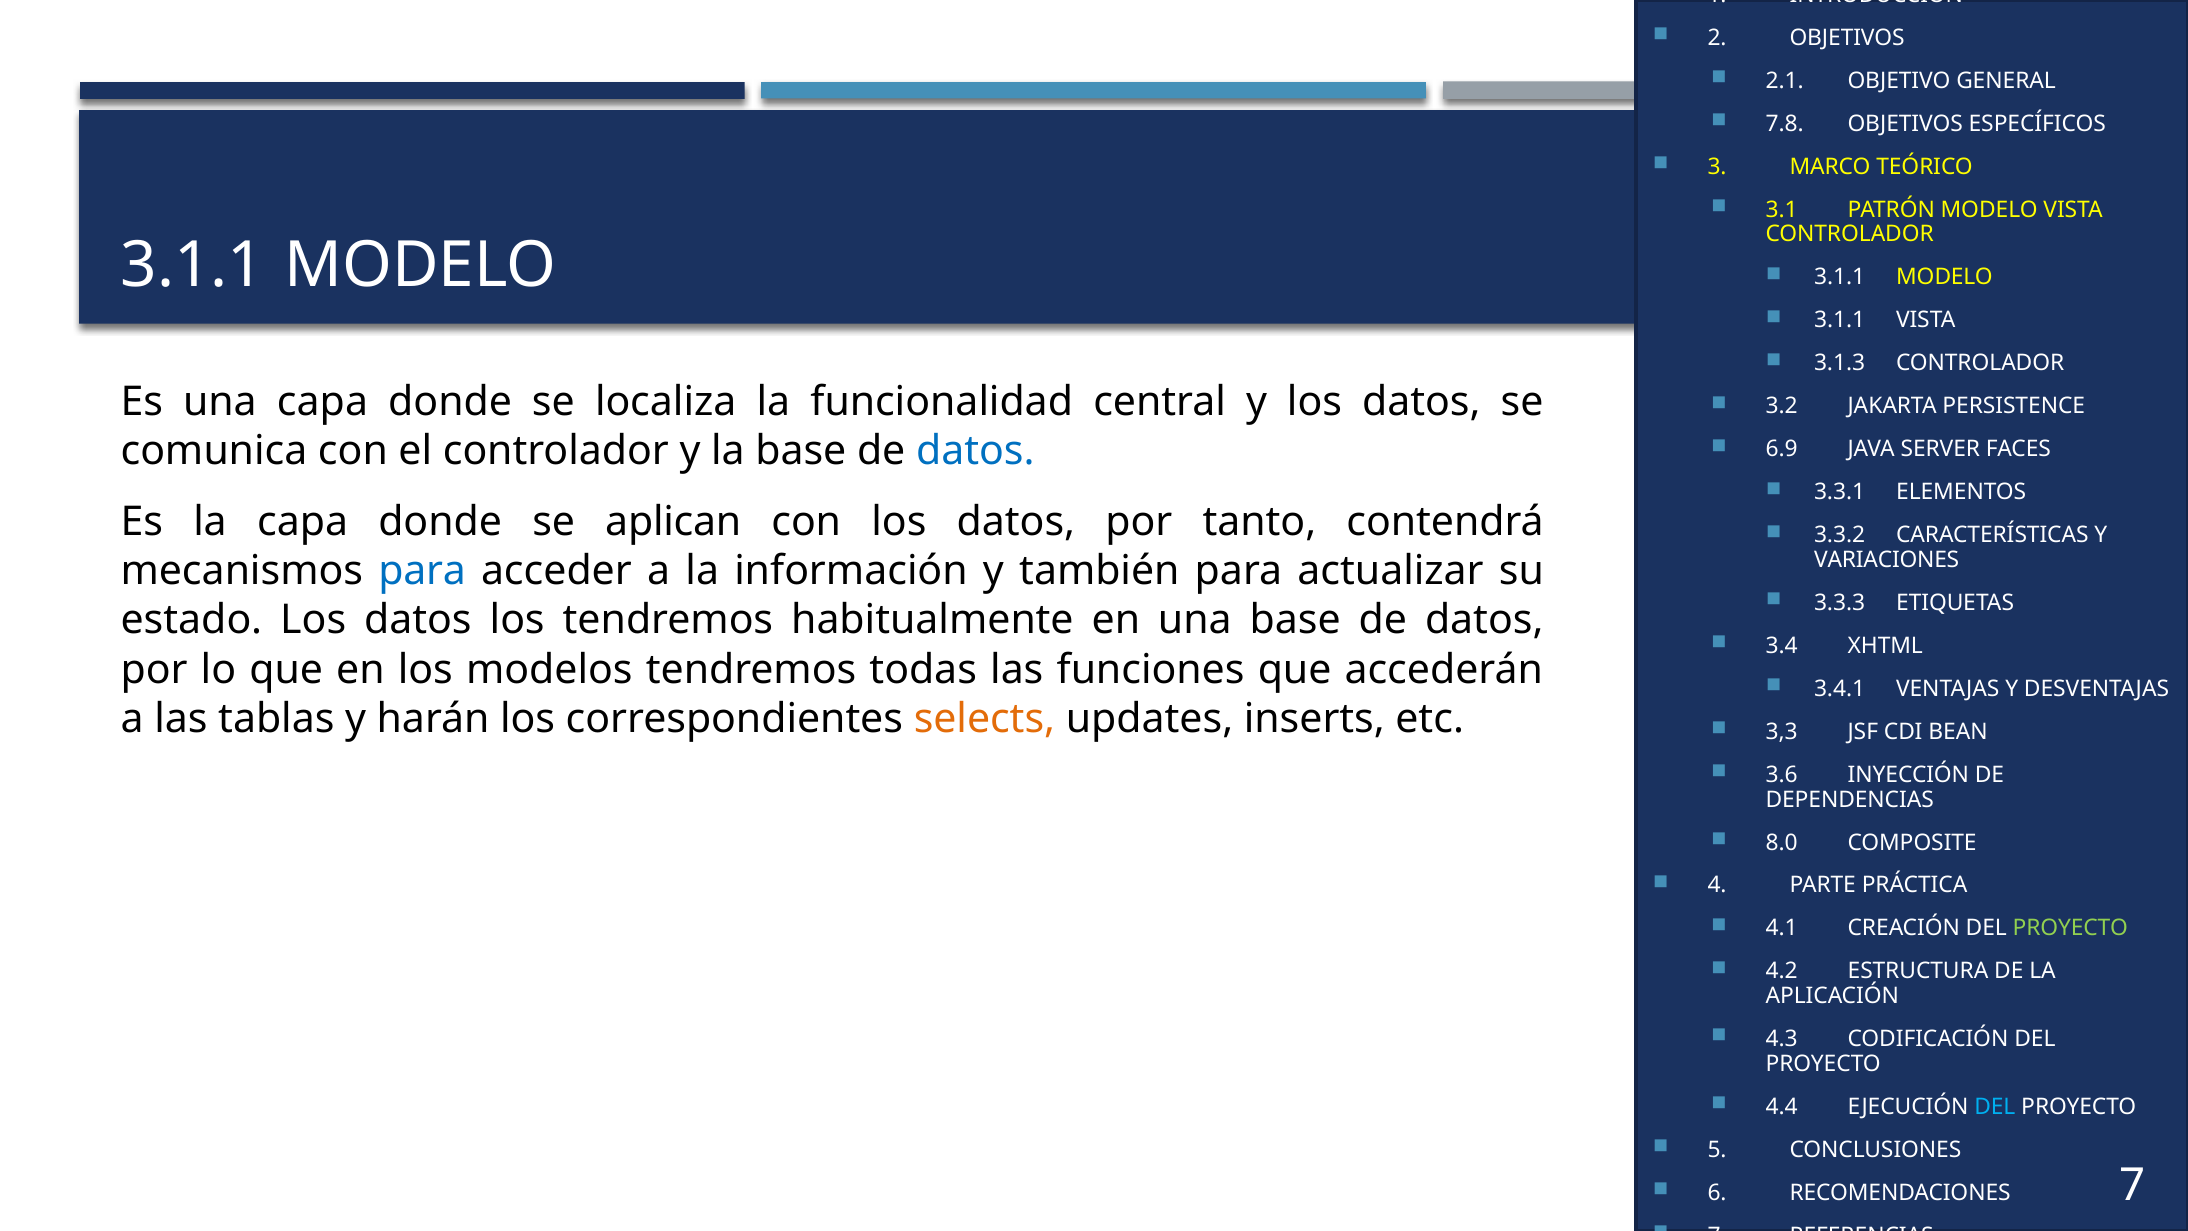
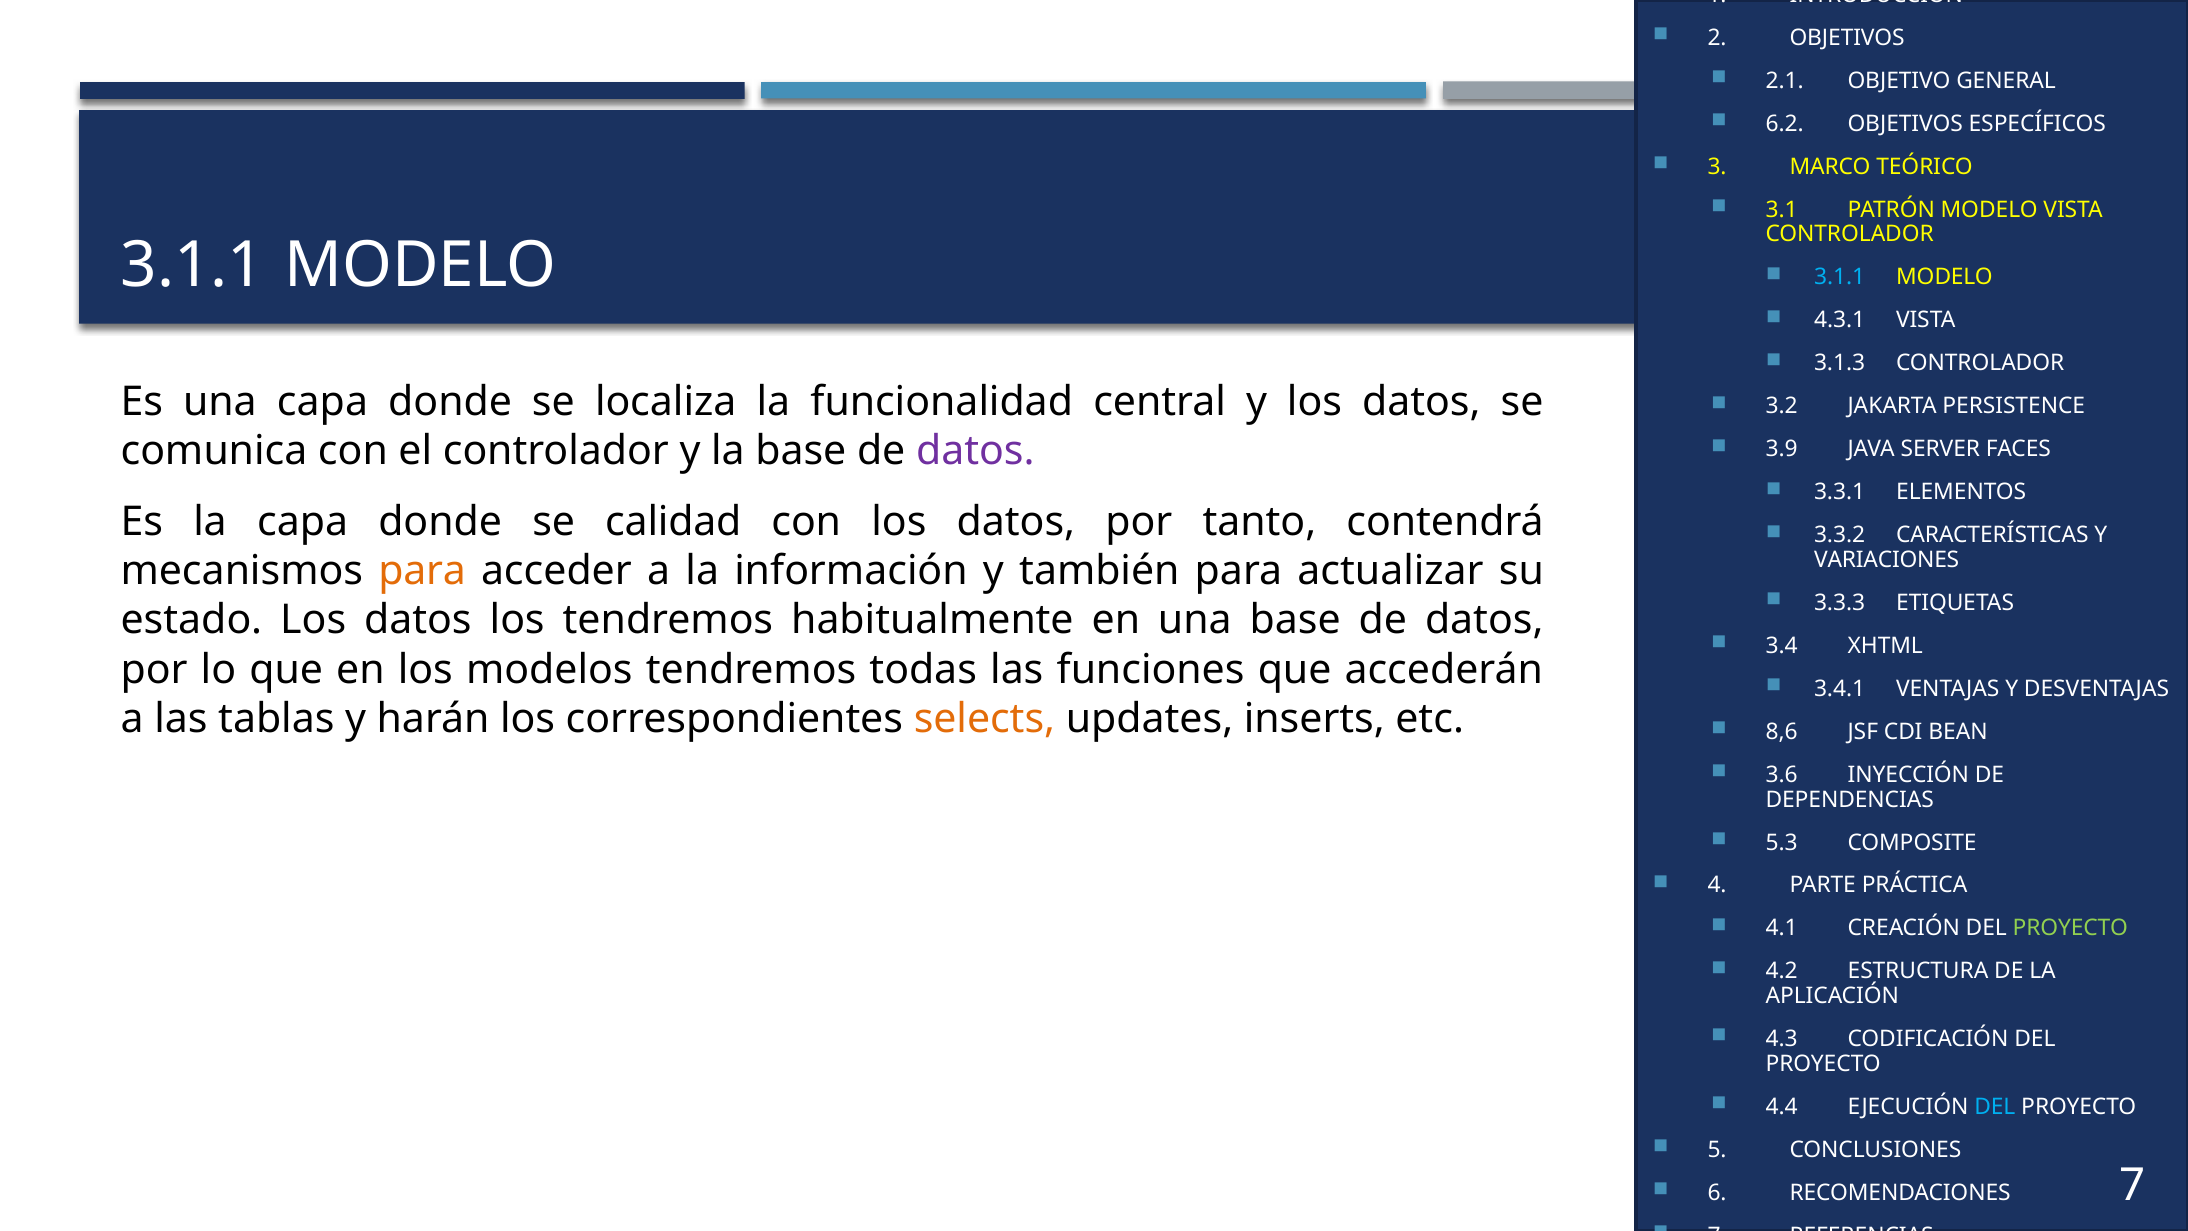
7.8: 7.8 -> 6.2 (1785, 124)
3.1.1 colour: white -> light blue (1840, 277)
3.1.1: 3.1.1 -> 4.3.1 (1840, 320)
6.9: 6.9 -> 3.9 (1782, 449)
datos colour: blue -> purple (975, 451)
aplican: aplican -> calidad (673, 522)
para colour: blue -> orange (422, 571)
3,3: 3,3 -> 8,6 (1782, 732)
8.0: 8.0 -> 5.3 (1782, 842)
